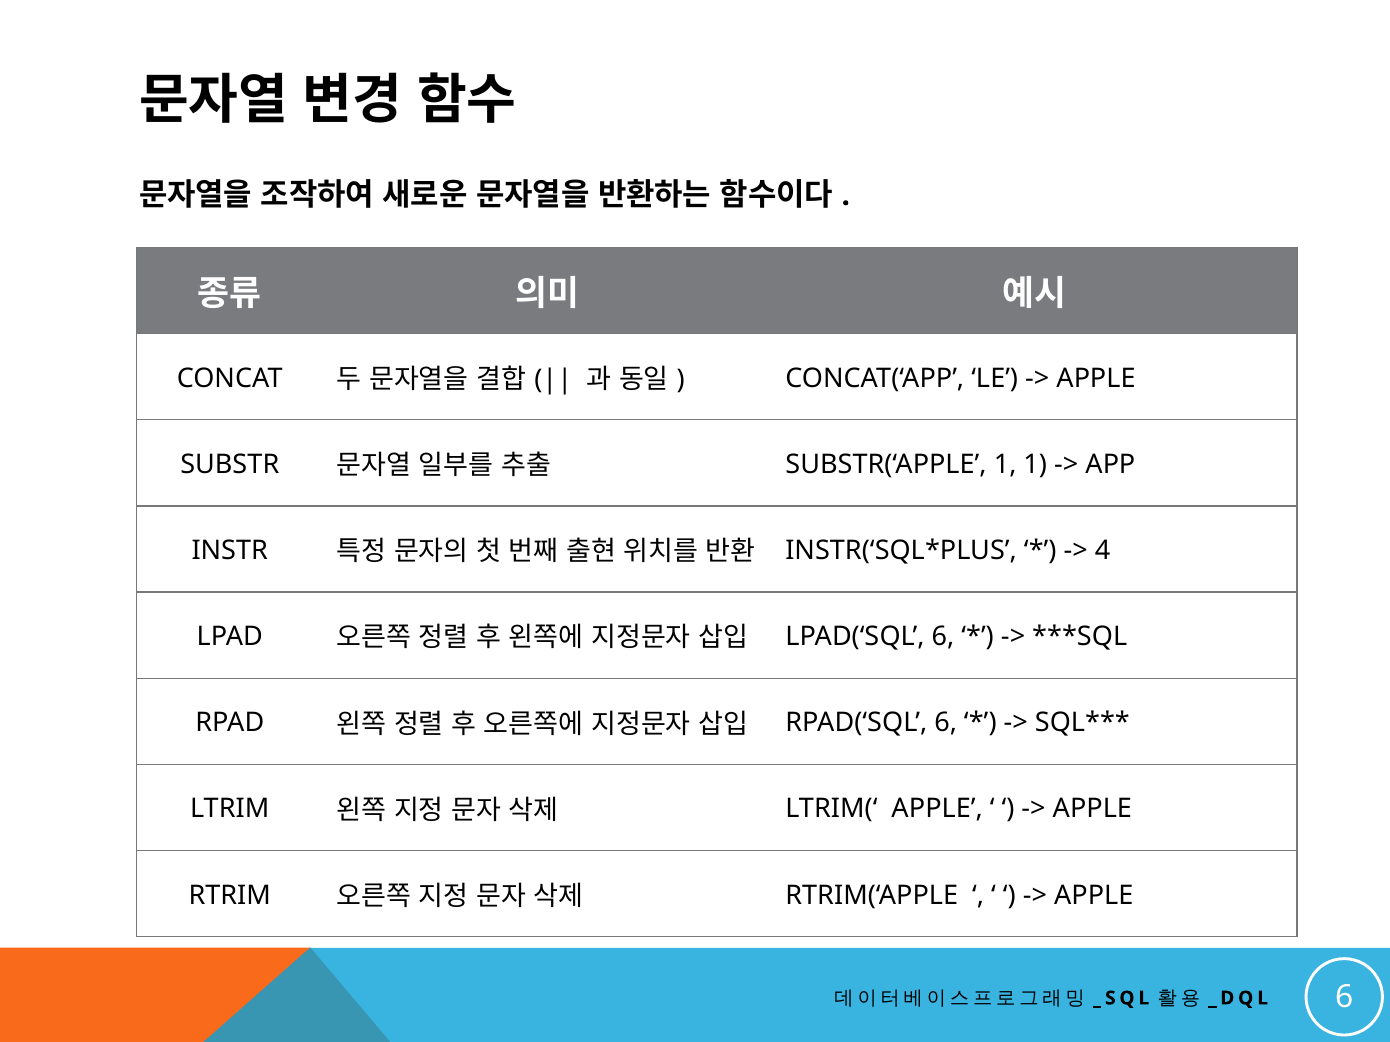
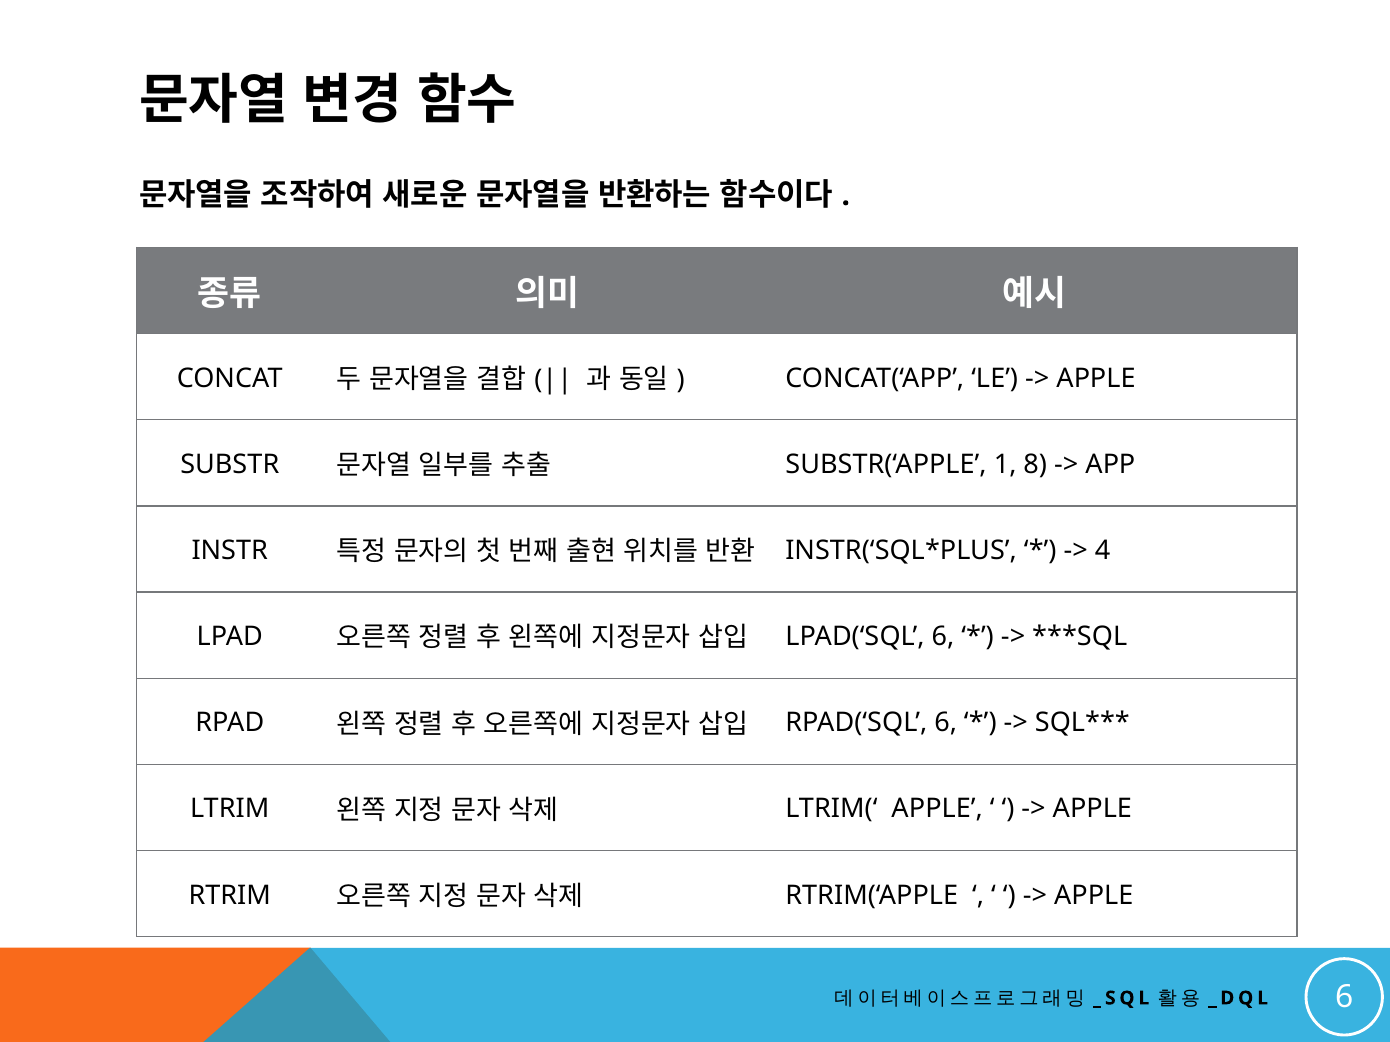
1 1: 1 -> 8 (1035, 465)
